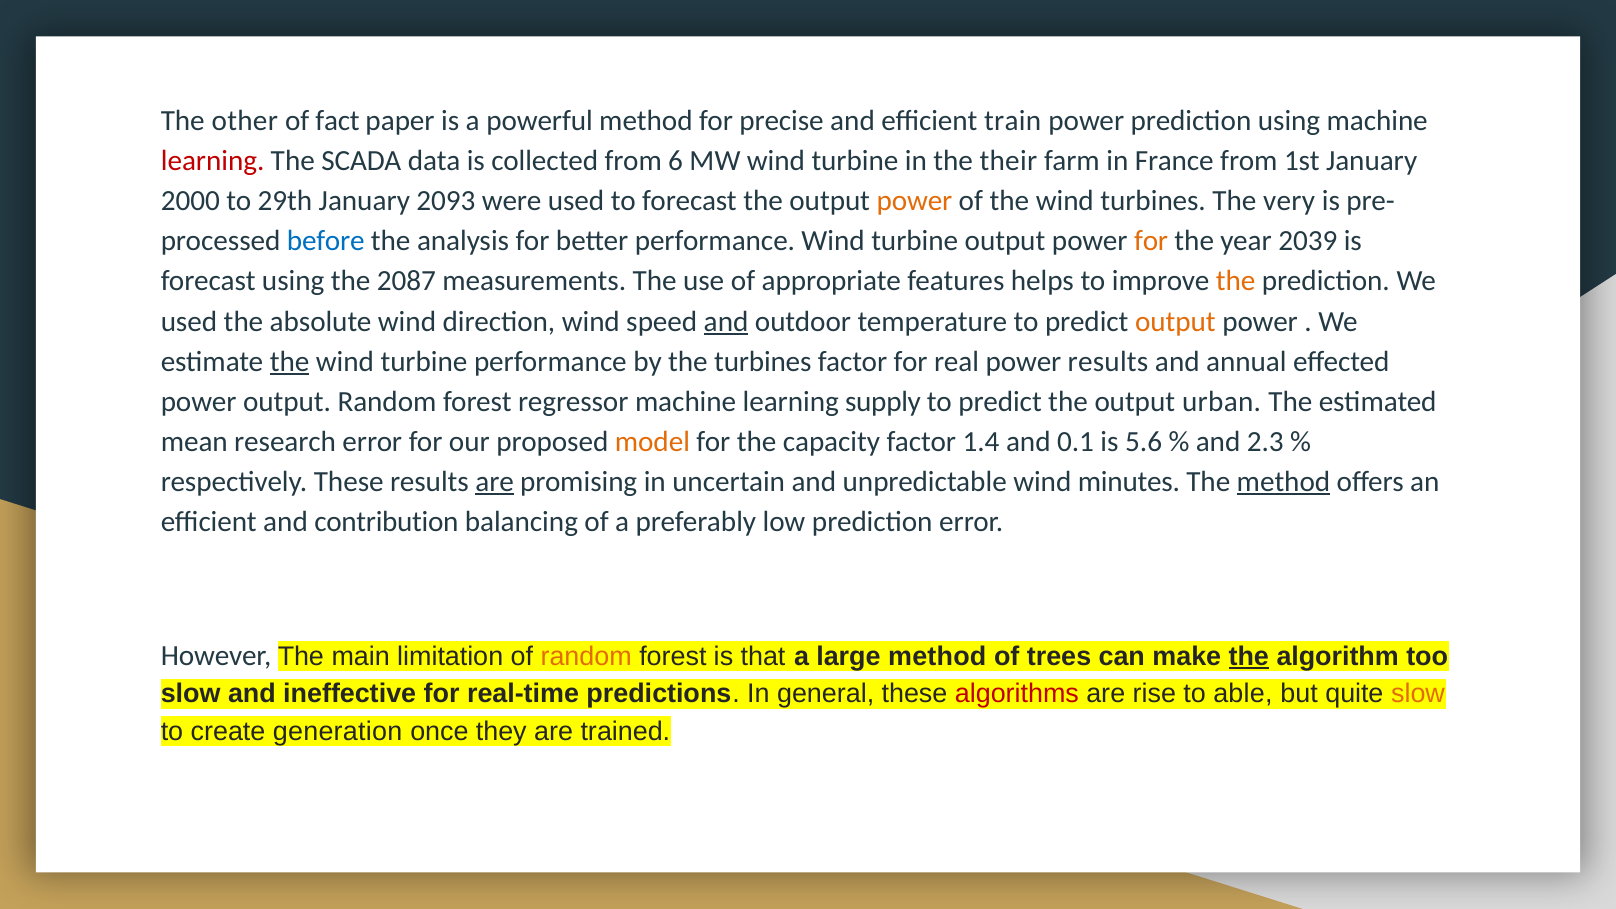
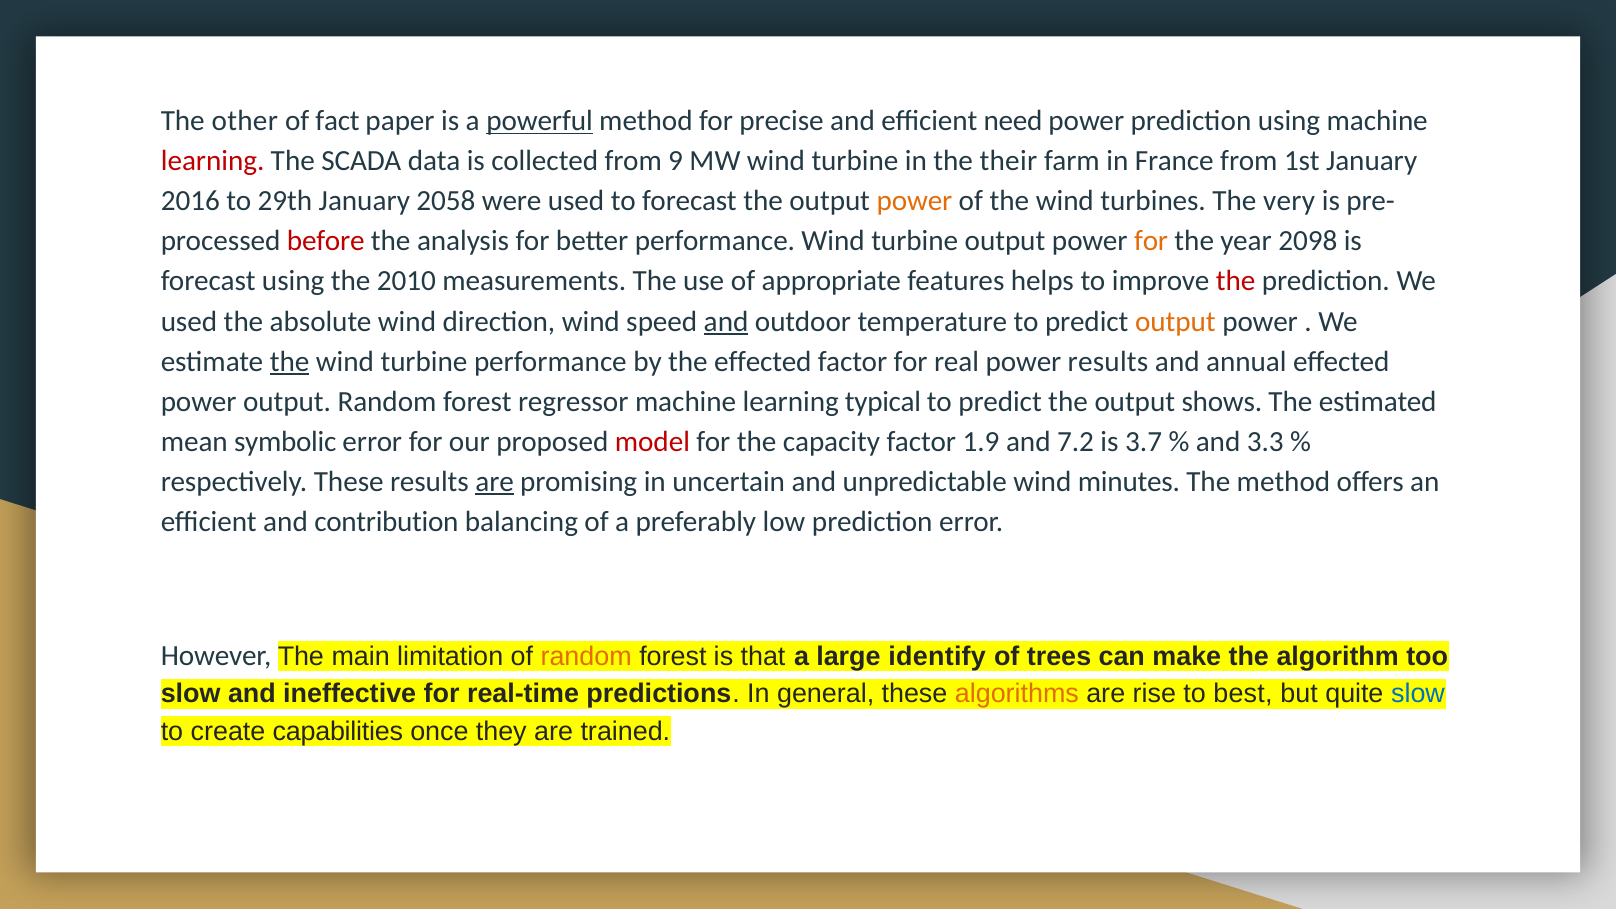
powerful underline: none -> present (540, 121)
train: train -> need (1013, 121)
6: 6 -> 9 (676, 161)
2000: 2000 -> 2016 (190, 201)
2093: 2093 -> 2058 (446, 201)
before colour: blue -> red (326, 241)
2039: 2039 -> 2098 (1308, 241)
2087: 2087 -> 2010 (406, 281)
the colour: orange -> red (1236, 281)
the turbines: turbines -> effected (763, 362)
supply: supply -> typical (883, 402)
urban: urban -> shows (1222, 402)
research: research -> symbolic (285, 442)
model colour: orange -> red (652, 442)
1.4: 1.4 -> 1.9 (981, 442)
0.1: 0.1 -> 7.2 (1076, 442)
5.6: 5.6 -> 3.7 (1144, 442)
2.3: 2.3 -> 3.3 (1265, 442)
method underline: present -> none (1283, 482)
large method: method -> identify (937, 657)
the underline: present -> none (1249, 657)
algorithms colour: red -> orange (1017, 694)
able: able -> best (1243, 694)
slow colour: orange -> blue (1418, 694)
generation: generation -> capabilities (338, 731)
